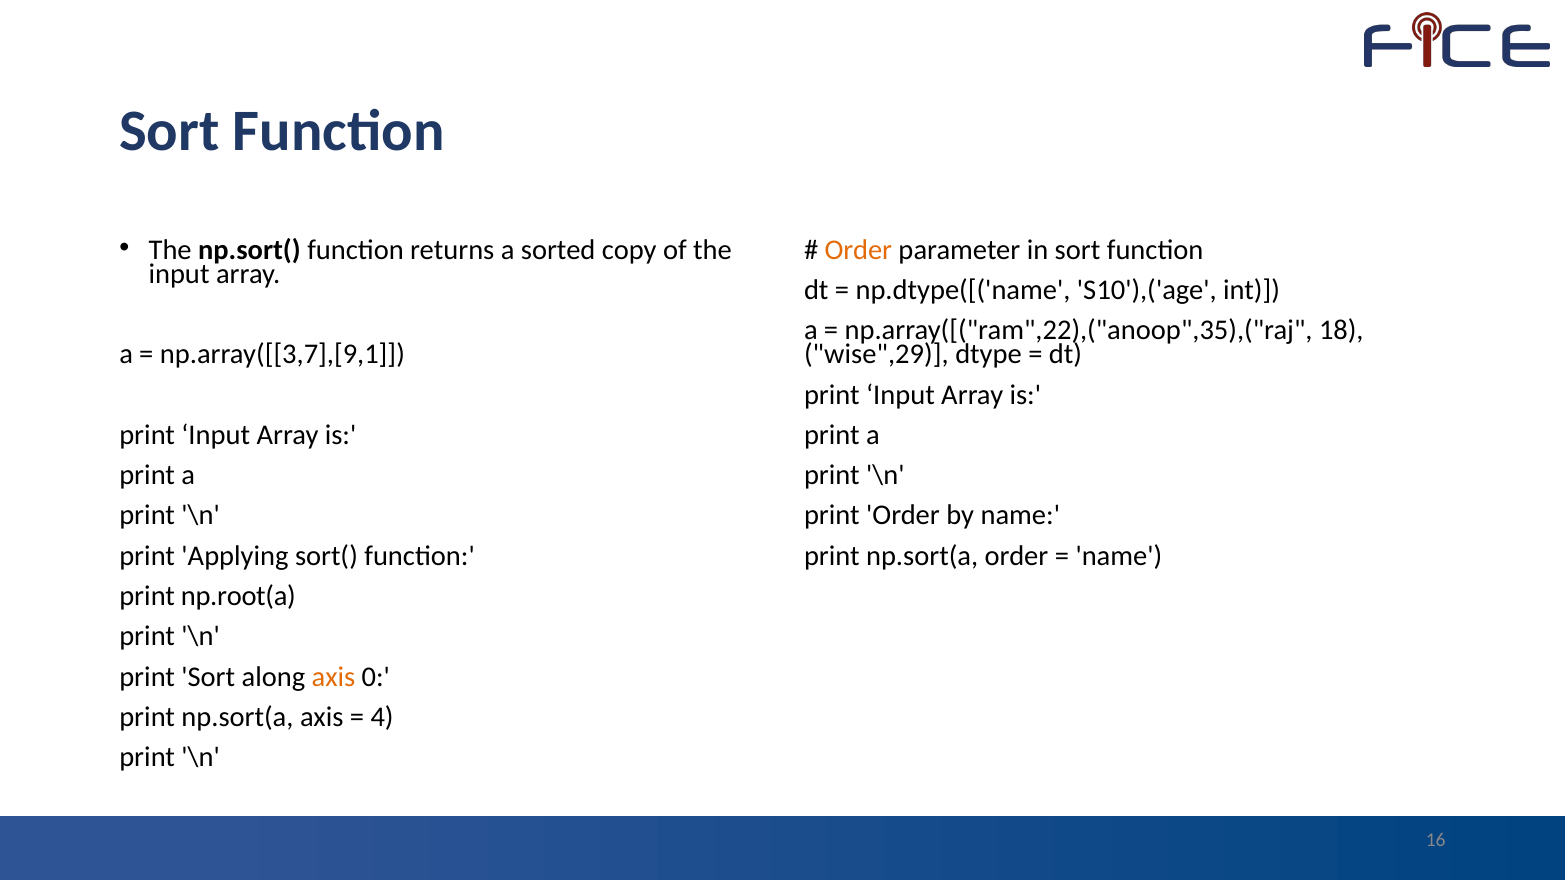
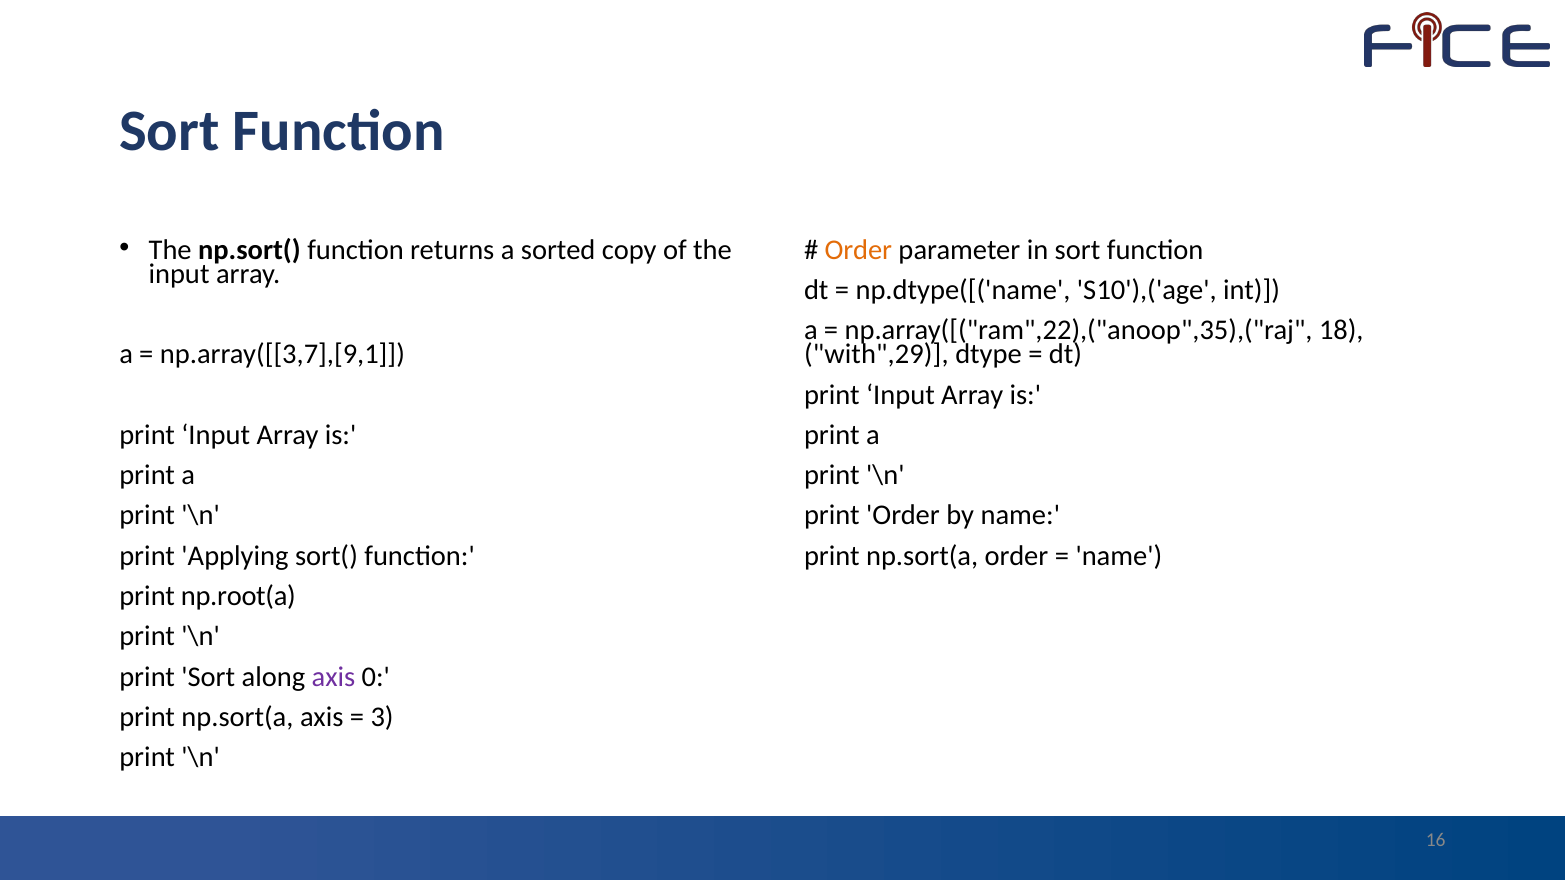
wise",29: wise",29 -> with",29 (876, 355)
axis colour: orange -> purple (333, 677)
4: 4 -> 3 (382, 717)
